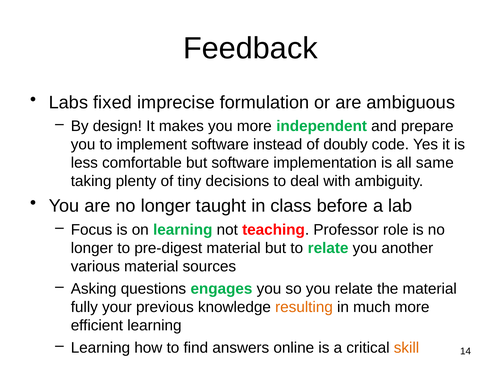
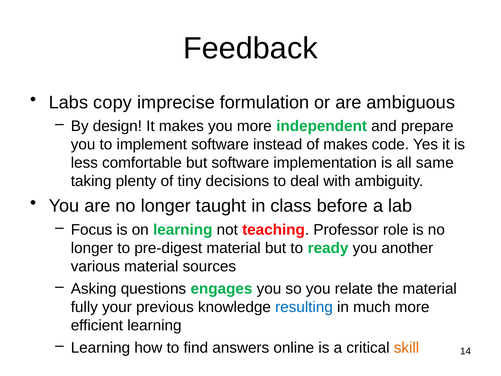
fixed: fixed -> copy (113, 102)
of doubly: doubly -> makes (346, 144)
to relate: relate -> ready (328, 248)
resulting colour: orange -> blue (304, 307)
